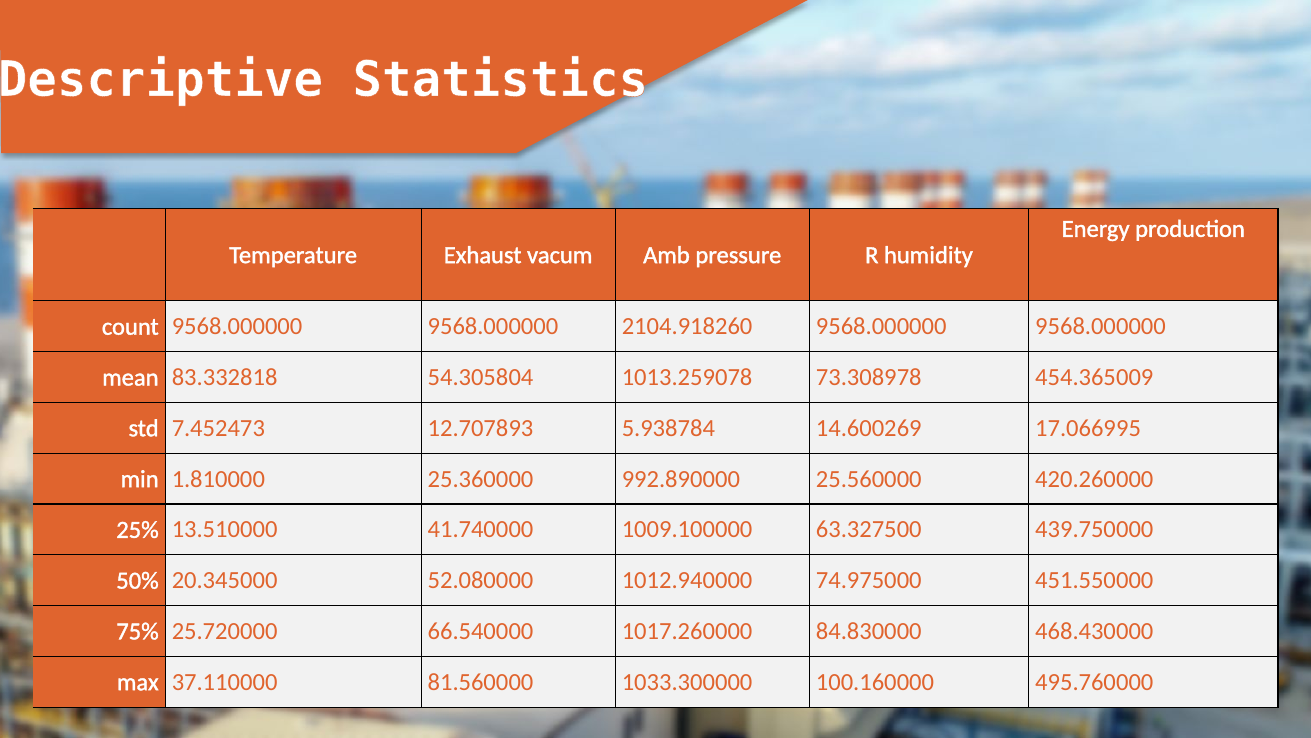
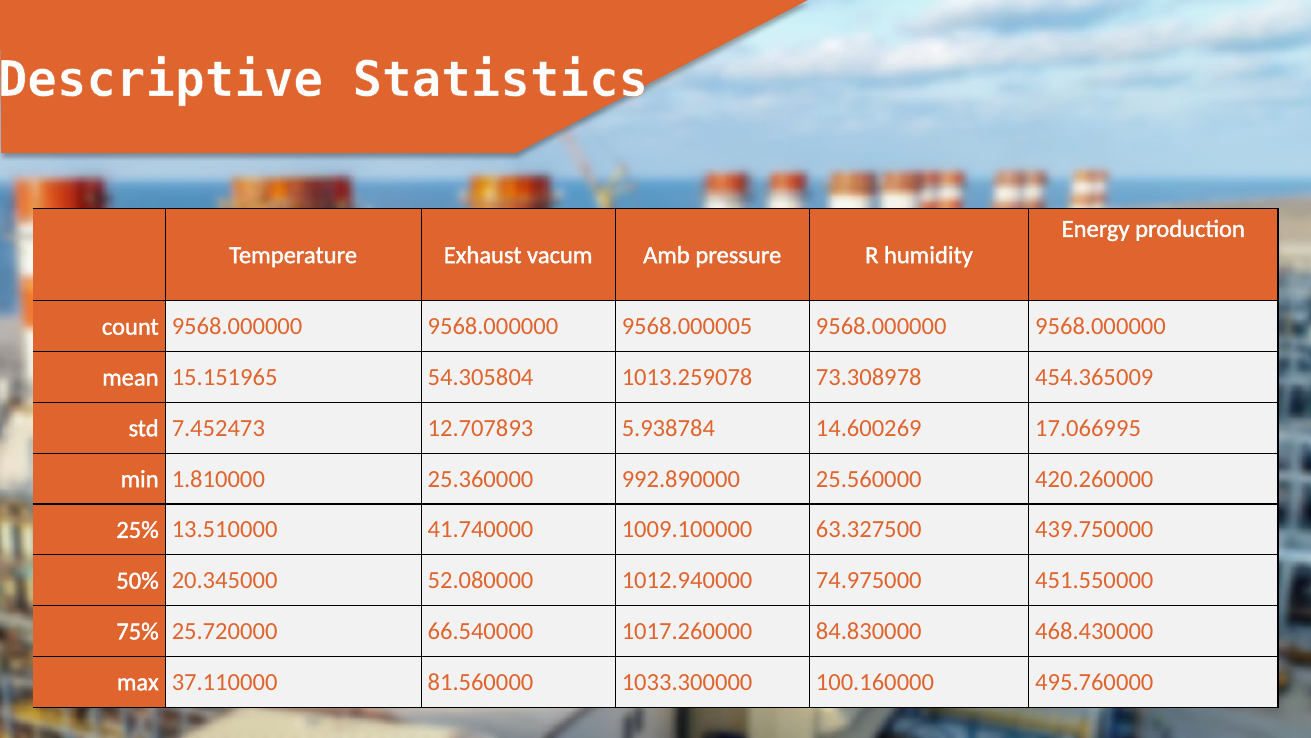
2104.918260: 2104.918260 -> 9568.000005 (687, 326)
83.332818: 83.332818 -> 15.151965 (225, 377)
